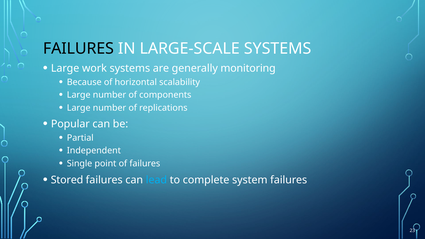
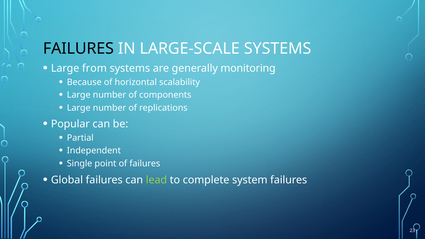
work: work -> from (94, 68)
Stored: Stored -> Global (67, 180)
lead colour: light blue -> light green (156, 180)
